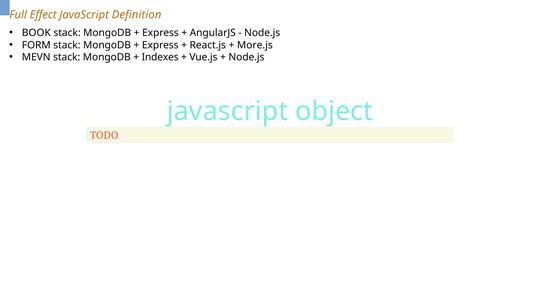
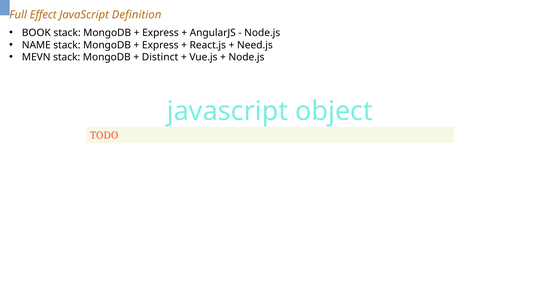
FORM: FORM -> NAME (36, 45)
More.js: More.js -> Need.js (255, 45)
Indexes: Indexes -> Distinct (160, 57)
